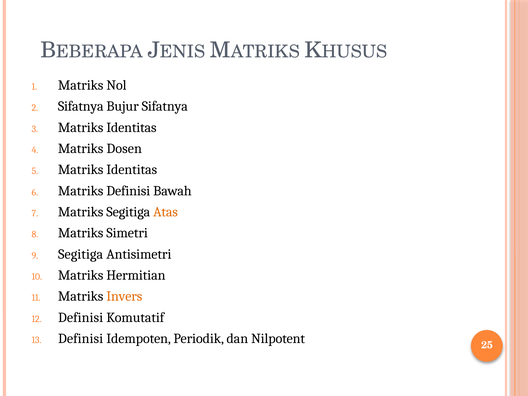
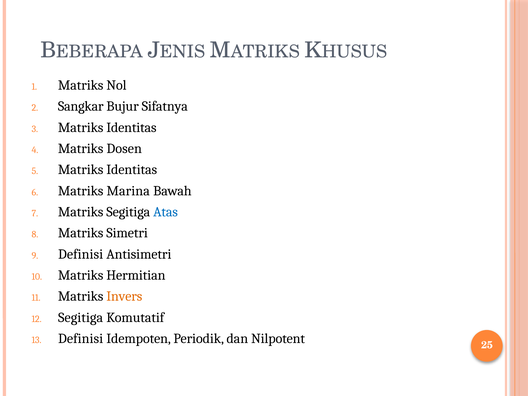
Sifatnya: Sifatnya -> Sangkar (81, 106)
Matriks Definisi: Definisi -> Marina (128, 191)
Atas colour: orange -> blue (166, 212)
Segitiga: Segitiga -> Definisi (81, 254)
Definisi: Definisi -> Segitiga (81, 318)
